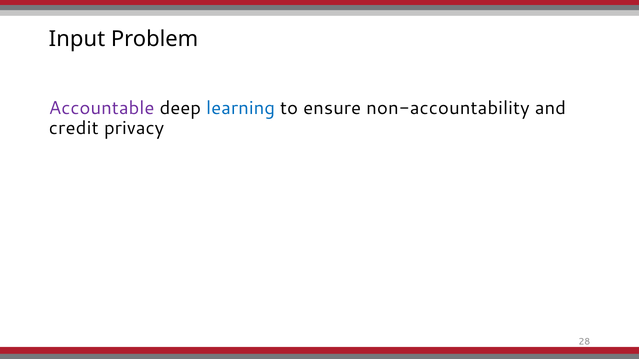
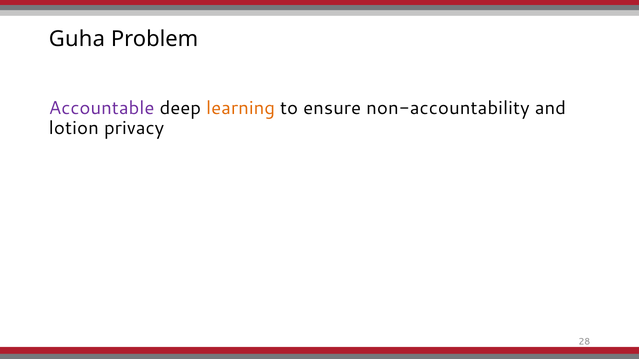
Input: Input -> Guha (77, 39)
learning colour: blue -> orange (241, 108)
credit: credit -> lotion (74, 128)
